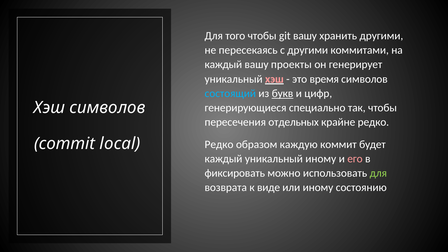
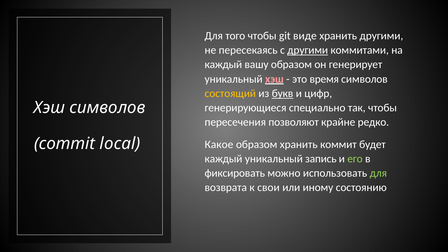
git вашу: вашу -> виде (305, 36)
другими underline: none -> present (308, 50)
вашу проекты: проекты -> образом (291, 65)
состоящий colour: light blue -> yellow (230, 93)
отдельных: отдельных -> позволяют (294, 122)
Редко: Редко -> Какое (219, 144)
образом каждую: каждую -> хранить (299, 144)
уникальный иному: иному -> запись (321, 159)
его colour: pink -> light green (355, 159)
виде: виде -> свои (268, 188)
